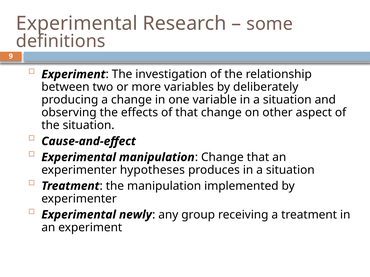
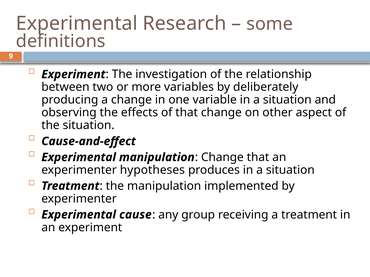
newly: newly -> cause (135, 215)
